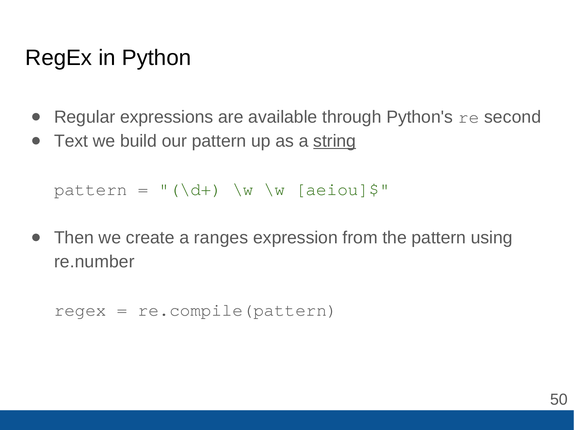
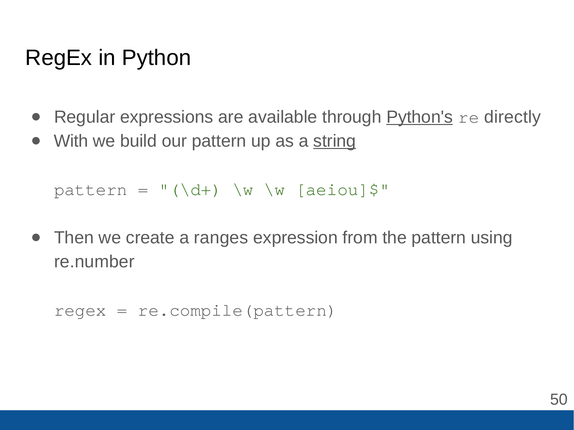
Python's underline: none -> present (420, 117)
second: second -> directly (513, 117)
Text: Text -> With (71, 141)
